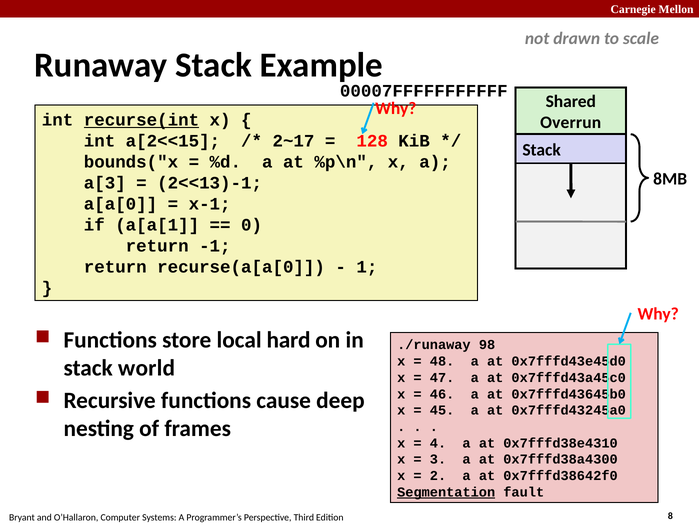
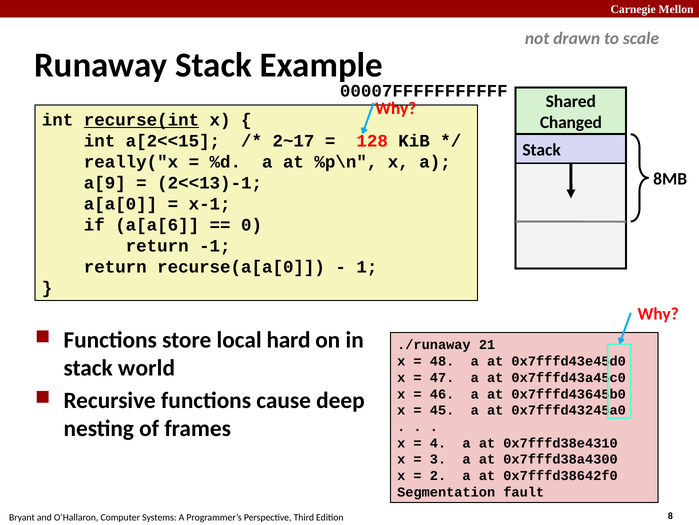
Overrun: Overrun -> Changed (571, 122)
bounds("x: bounds("x -> really("x (131, 162)
a[3: a[3 -> a[9 (105, 183)
a[a[1: a[a[1 -> a[a[6 (157, 225)
98: 98 -> 21 (487, 344)
Segmentation underline: present -> none (446, 491)
